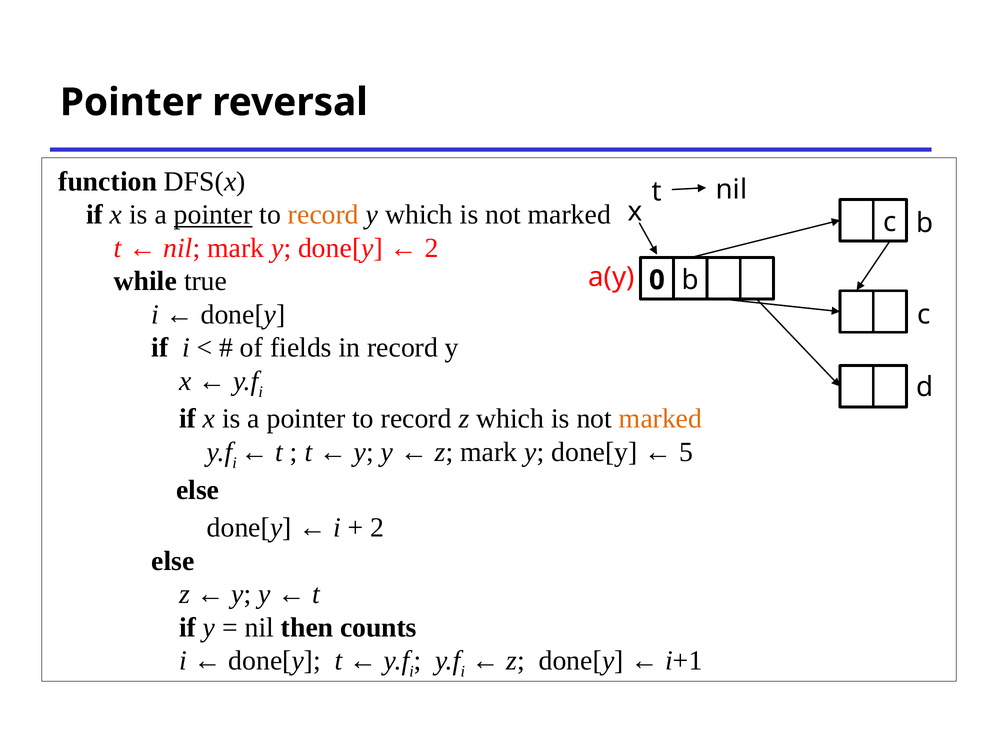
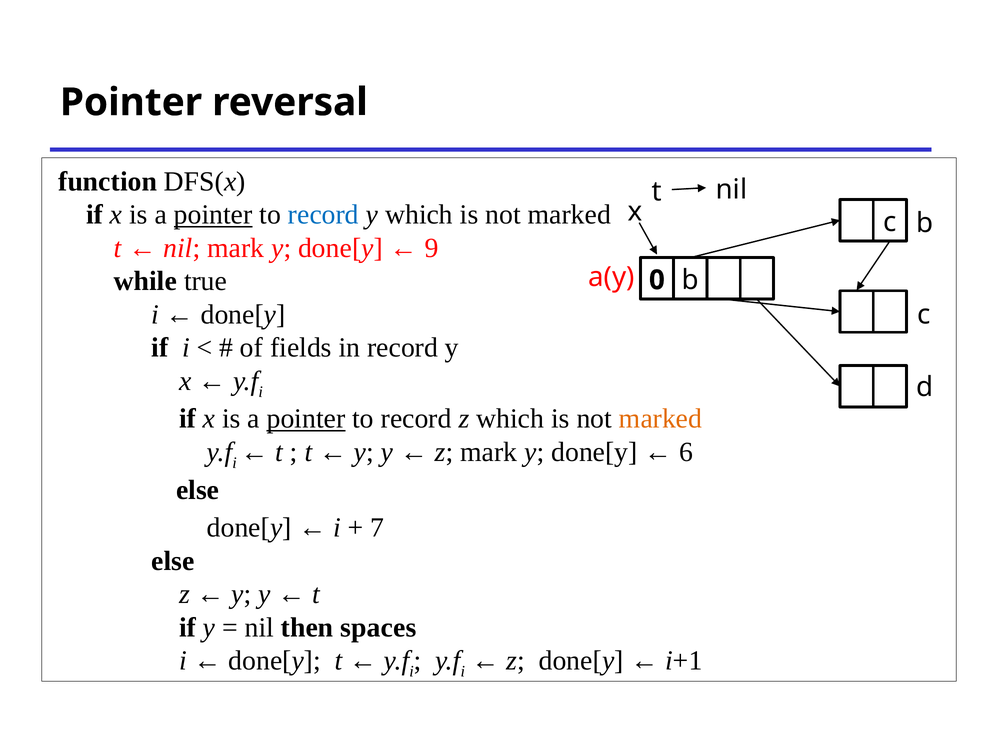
record colour: orange -> blue (323, 215)
2: 2 -> 9 (431, 248)
pointer underline: none -> present (306, 419)
5: 5 -> 6 (686, 452)
2: 2 -> 7 (377, 528)
counts: counts -> spaces (378, 628)
